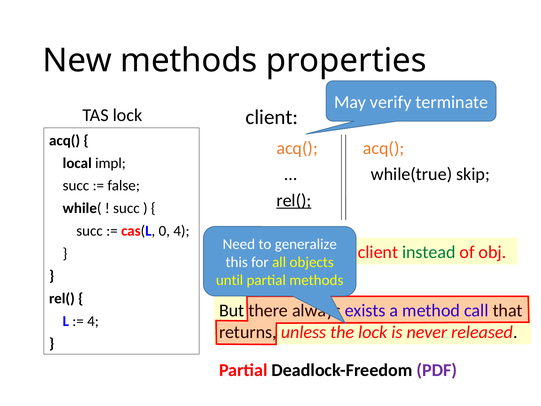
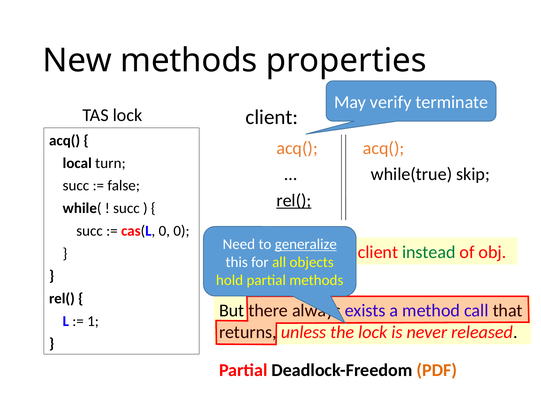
impl: impl -> turn (110, 163)
0 4: 4 -> 0 (181, 231)
generalize underline: none -> present (306, 244)
until: until -> hold (230, 280)
4: 4 -> 1 (93, 321)
PDF colour: purple -> orange (437, 370)
